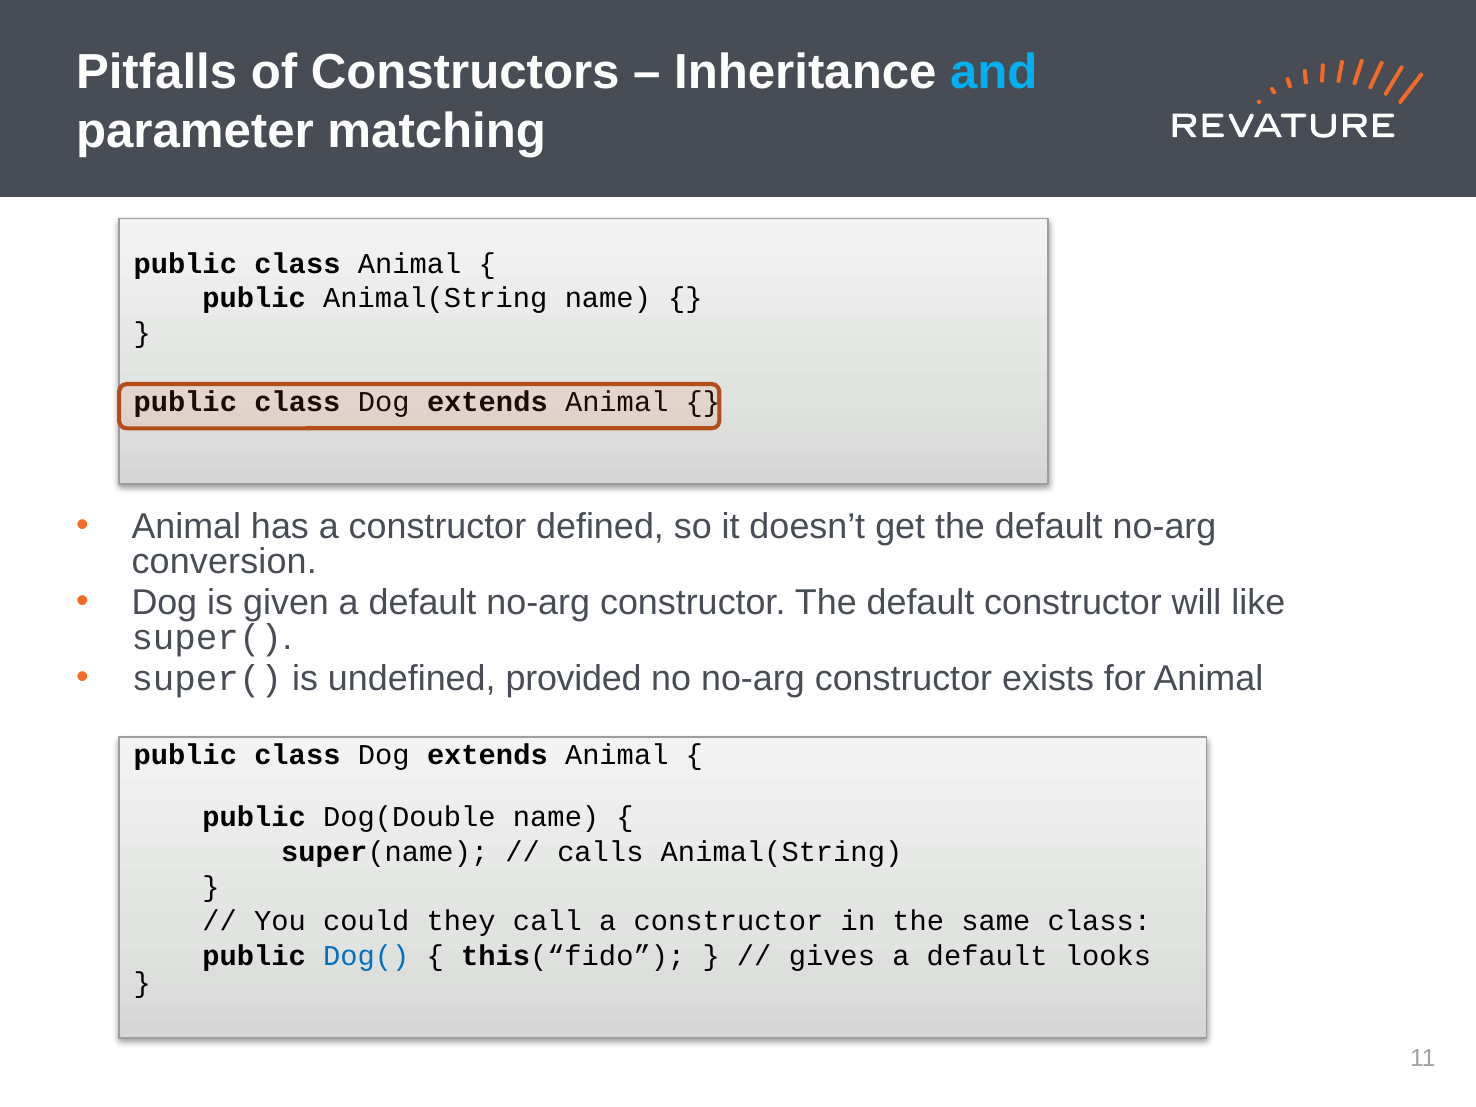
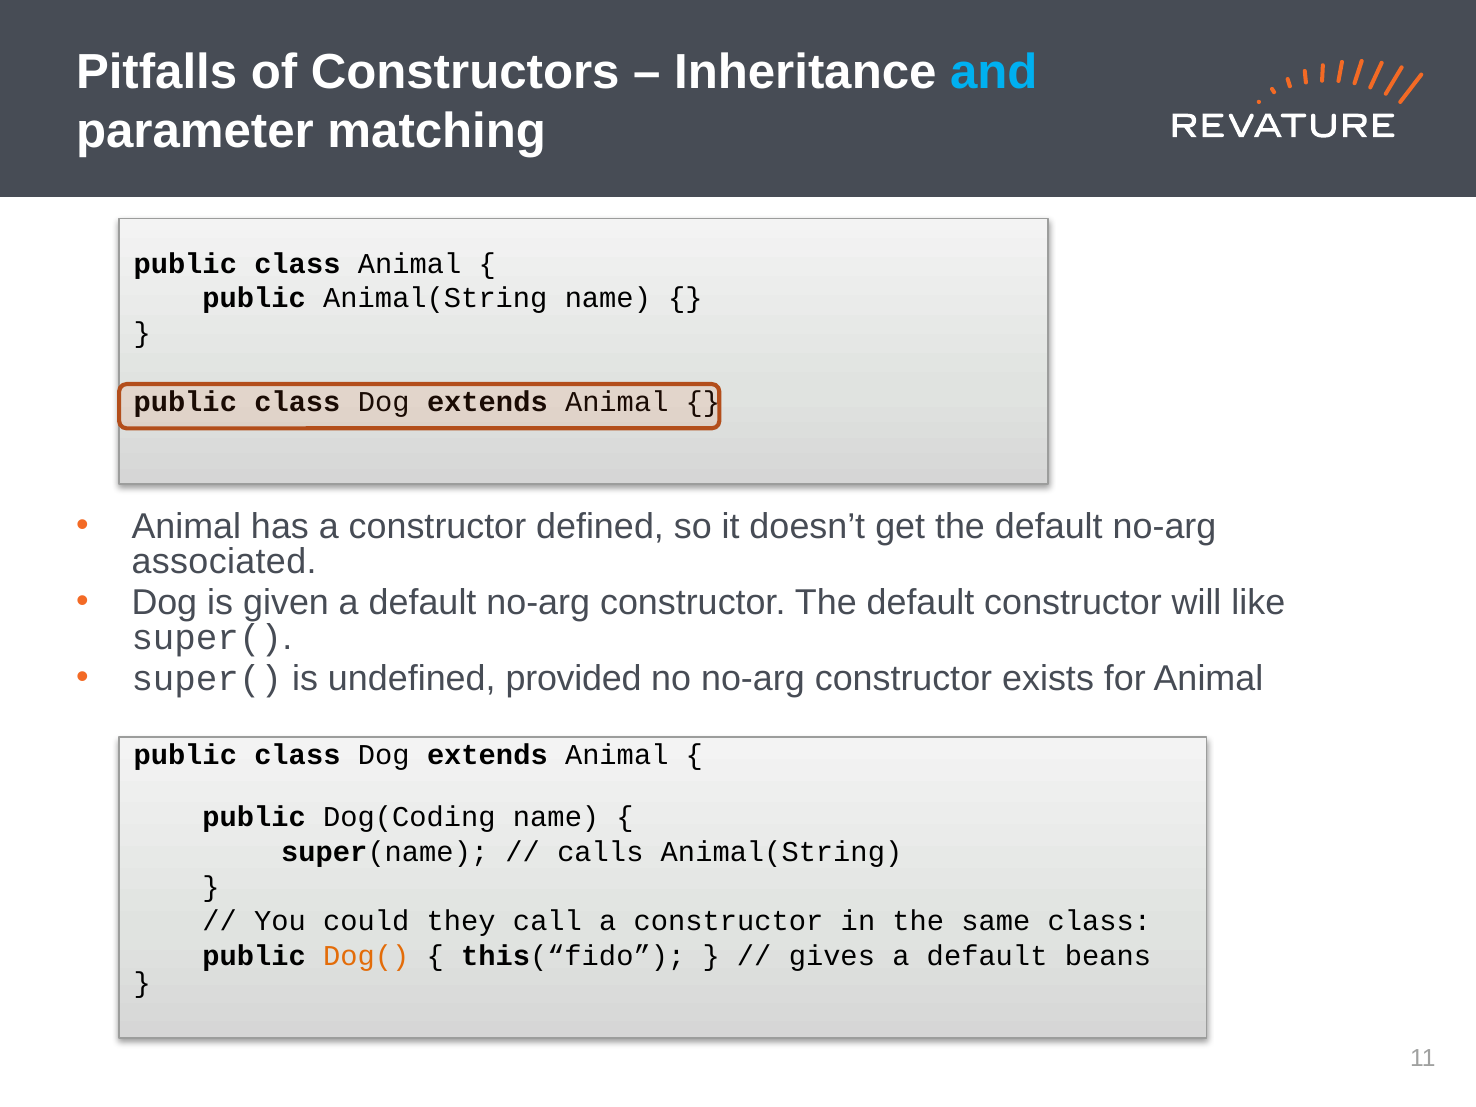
conversion: conversion -> associated (224, 562)
Dog(Double: Dog(Double -> Dog(Coding (409, 817)
Dog( colour: blue -> orange (366, 956)
looks: looks -> beans (1108, 956)
